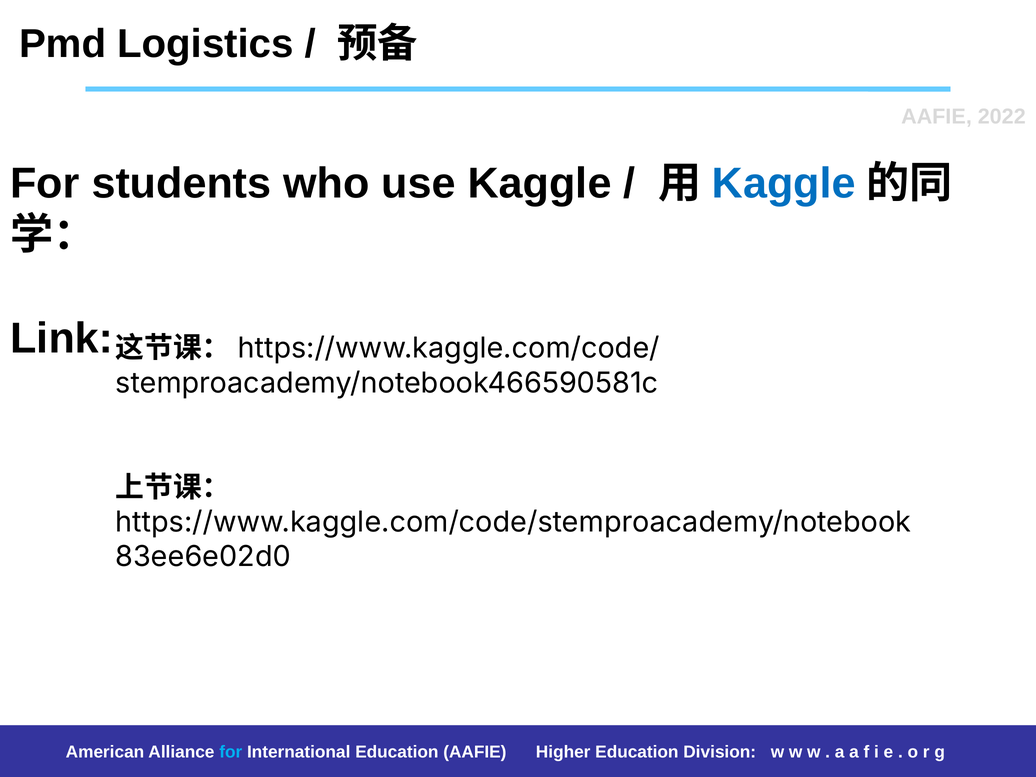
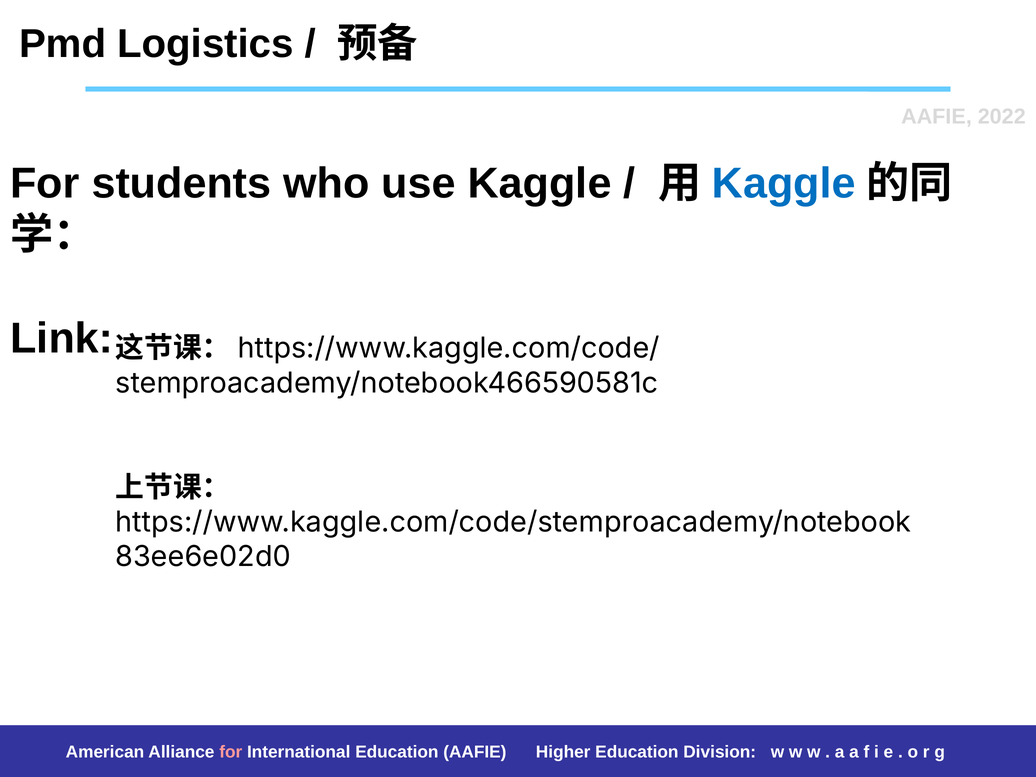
for colour: light blue -> pink (231, 752)
